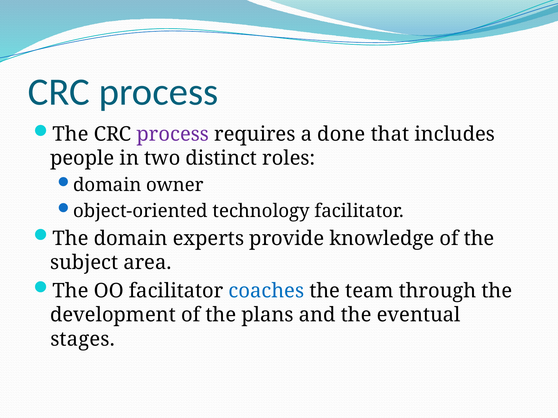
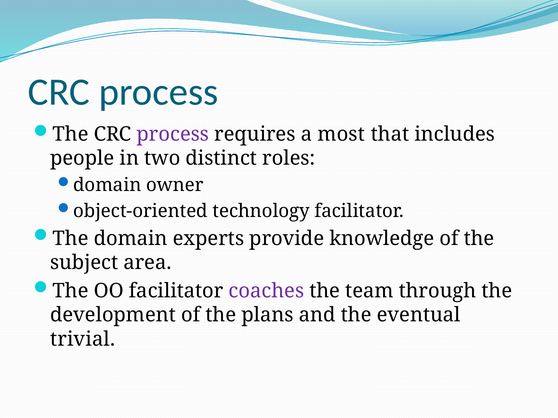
done: done -> most (341, 134)
coaches colour: blue -> purple (266, 291)
stages: stages -> trivial (83, 339)
